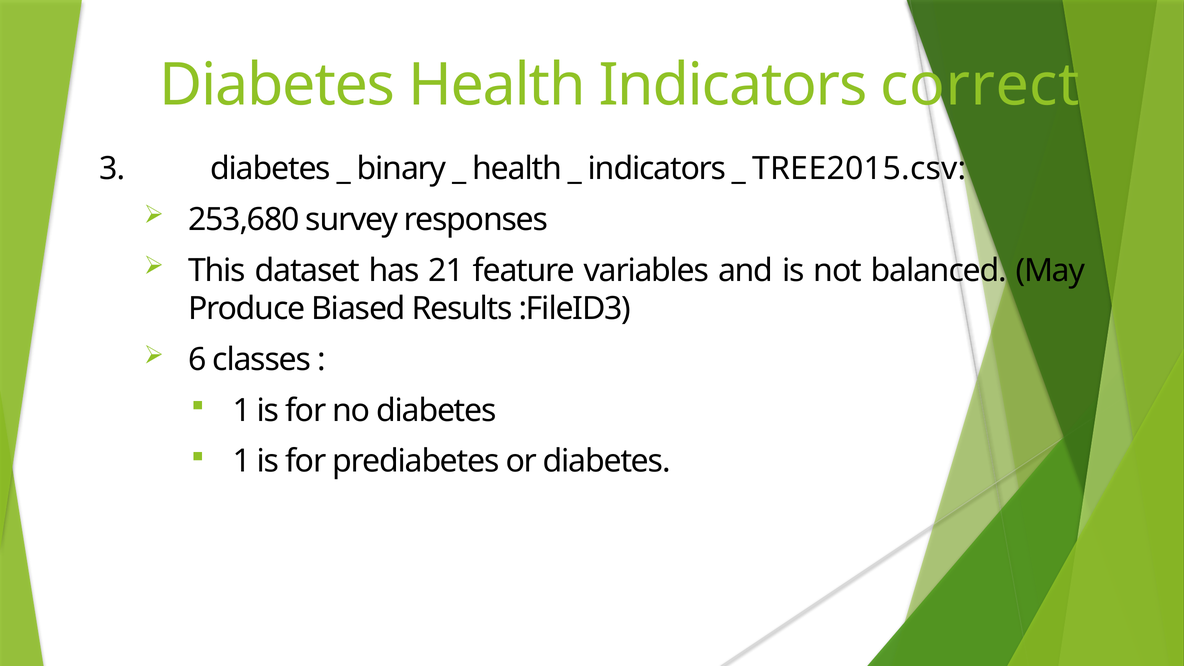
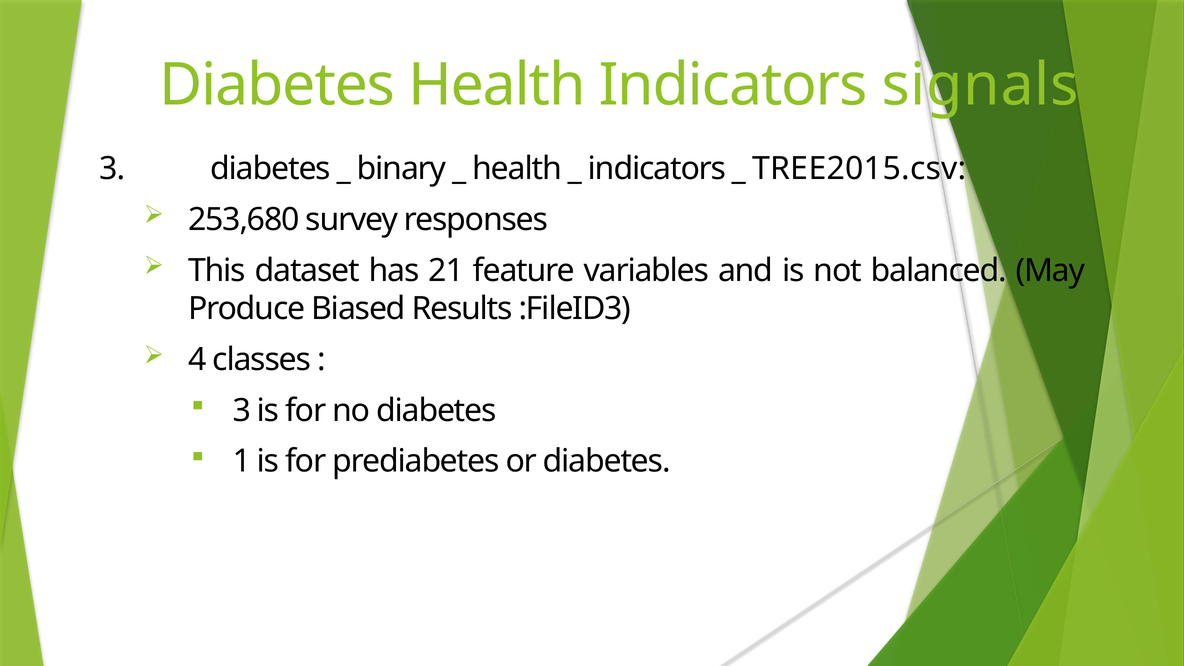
correct: correct -> signals (980, 85)
6: 6 -> 4 (197, 360)
1: 1 -> 3 (242, 410)
